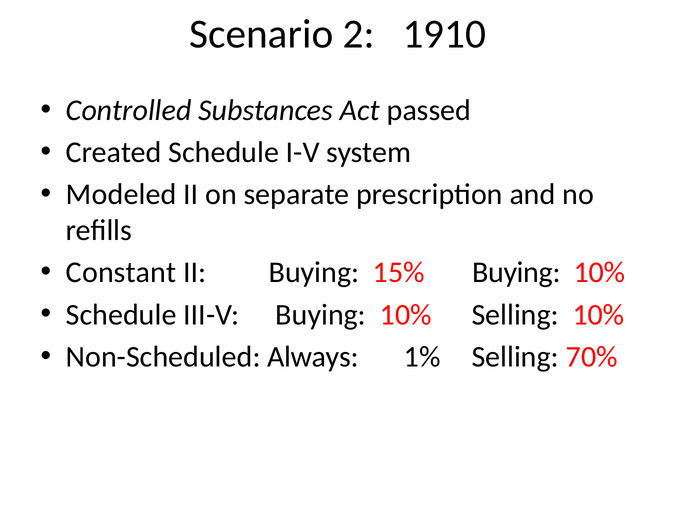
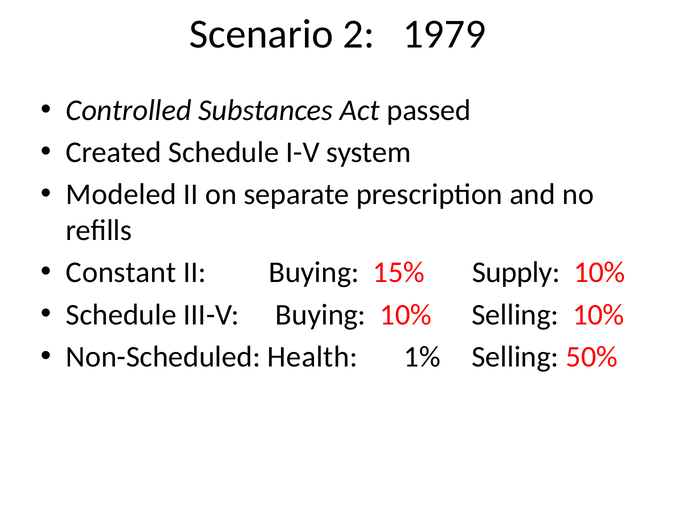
1910: 1910 -> 1979 (444, 34)
15% Buying: Buying -> Supply (516, 273)
Always: Always -> Health (313, 357)
70%: 70% -> 50% (592, 357)
